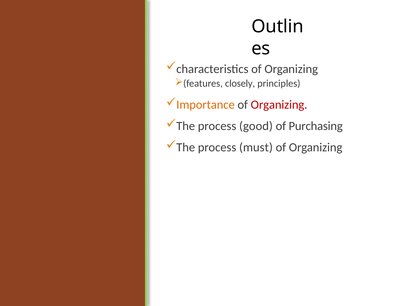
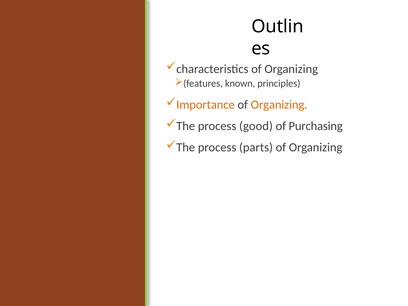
closely: closely -> known (240, 83)
Organizing colour: red -> orange (279, 105)
must: must -> parts (256, 148)
